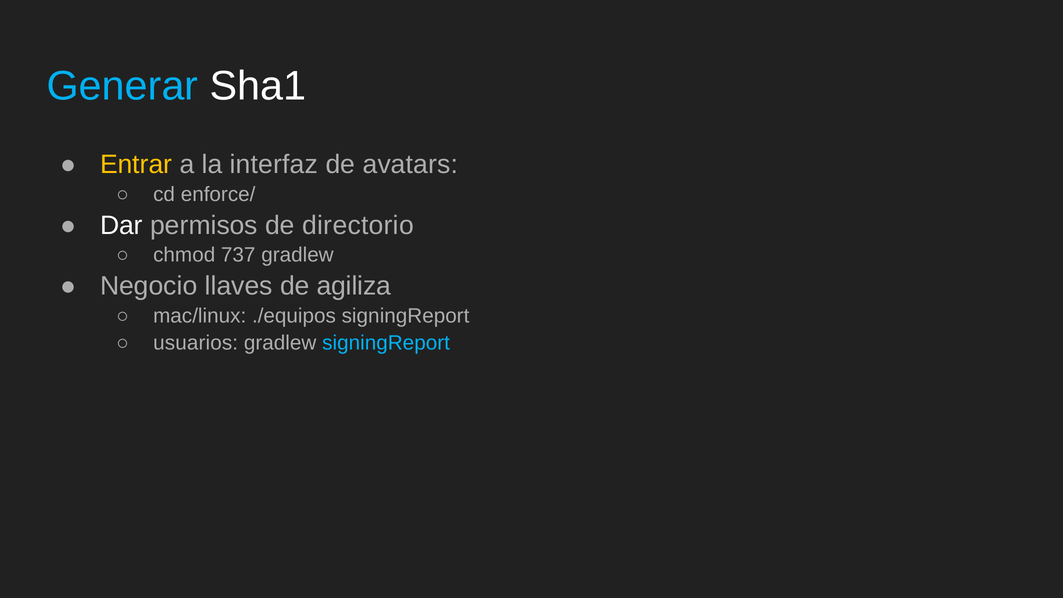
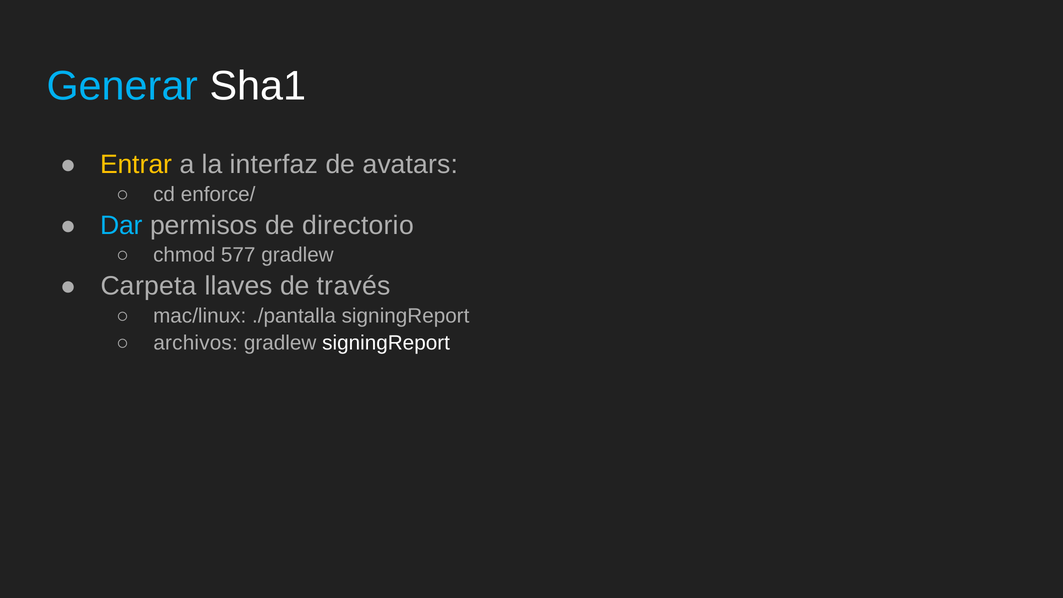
Dar colour: white -> light blue (121, 225)
737: 737 -> 577 (238, 255)
Negocio: Negocio -> Carpeta (149, 286)
agiliza: agiliza -> través (354, 286)
./equipos: ./equipos -> ./pantalla (294, 316)
usuarios: usuarios -> archivos (196, 343)
signingReport colour: light blue -> white (386, 343)
